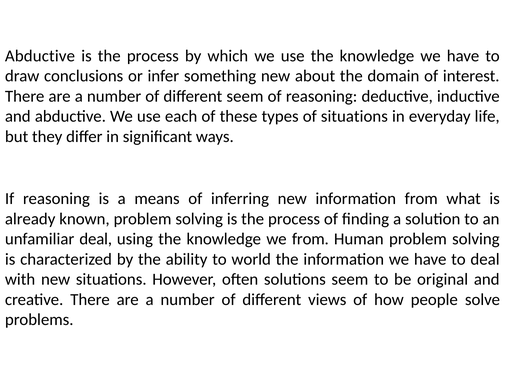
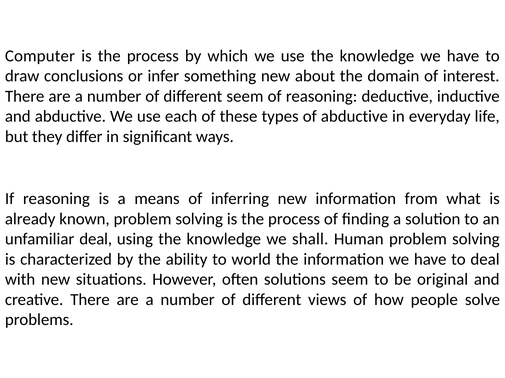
Abductive: Abductive -> Computer (40, 56)
of situations: situations -> abductive (354, 117)
we from: from -> shall (310, 240)
